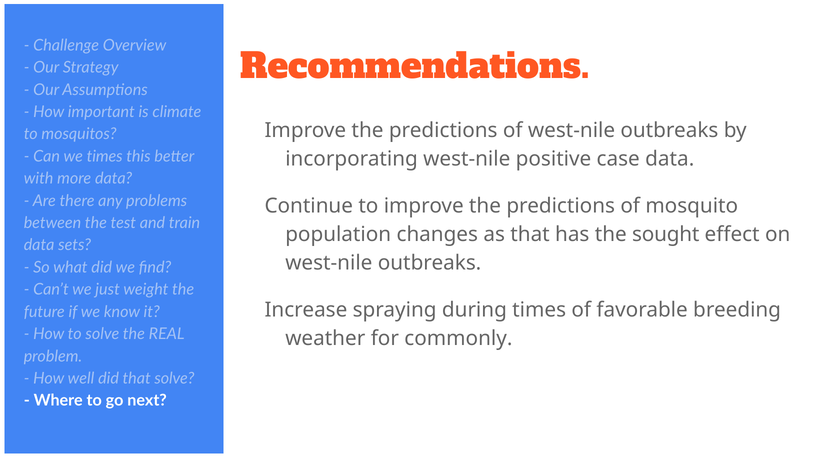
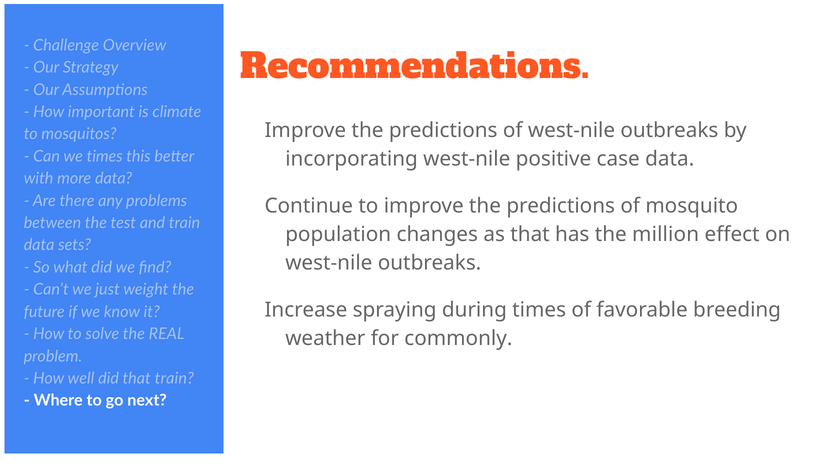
sought: sought -> million (666, 235)
that solve: solve -> train (174, 379)
